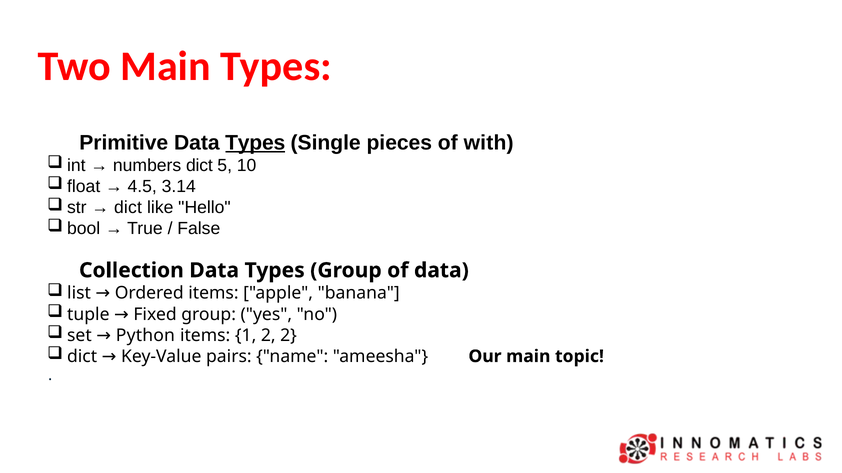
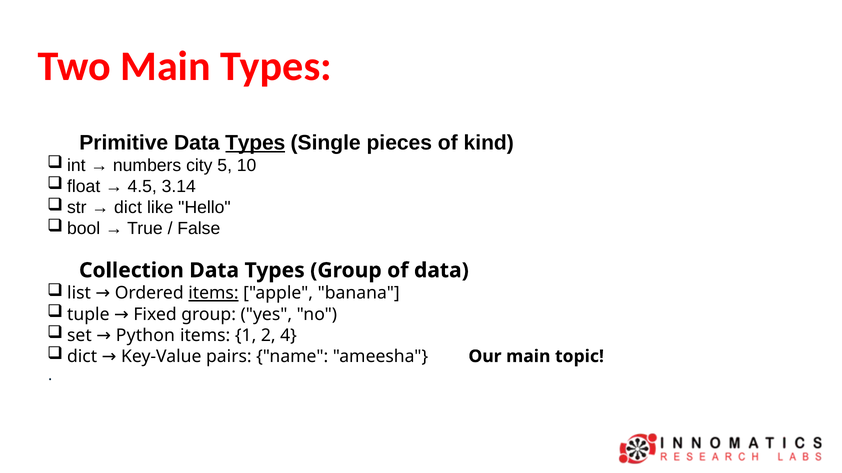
with: with -> kind (489, 143)
numbers dict: dict -> city (199, 166)
items underline: none -> present (213, 294)
2 2: 2 -> 4 (289, 336)
